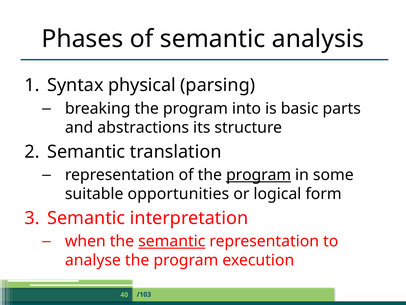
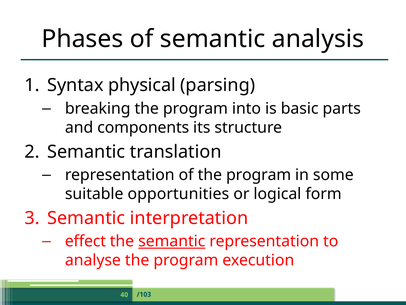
abstractions: abstractions -> components (143, 127)
program underline: present -> none (259, 175)
when: when -> effect (85, 241)
